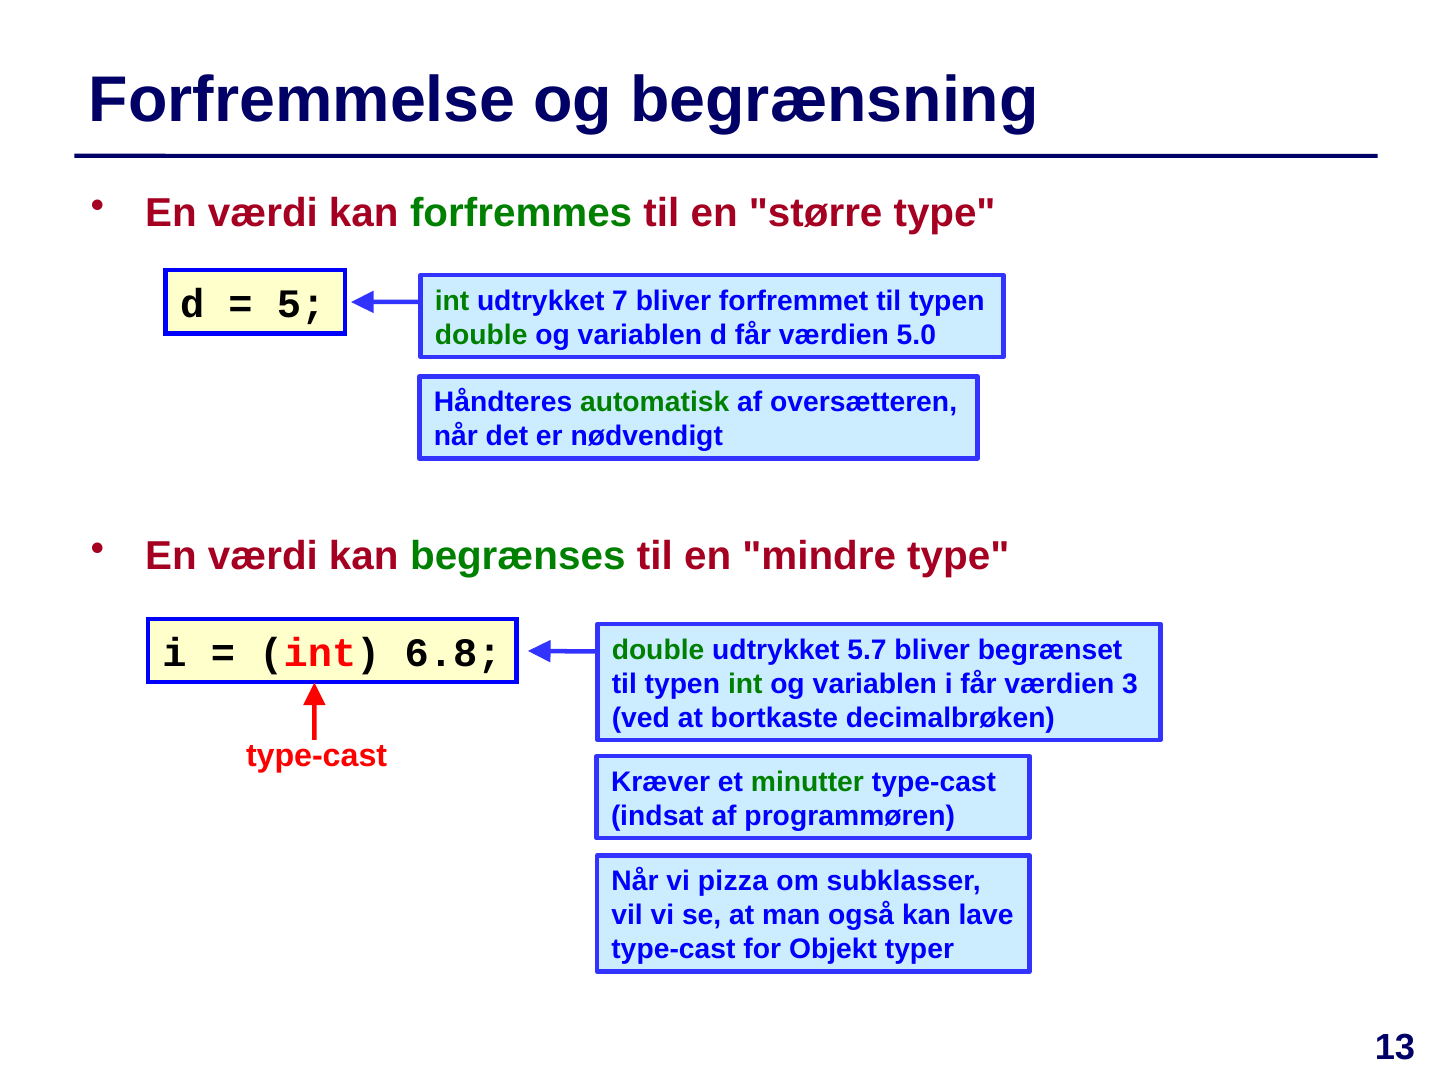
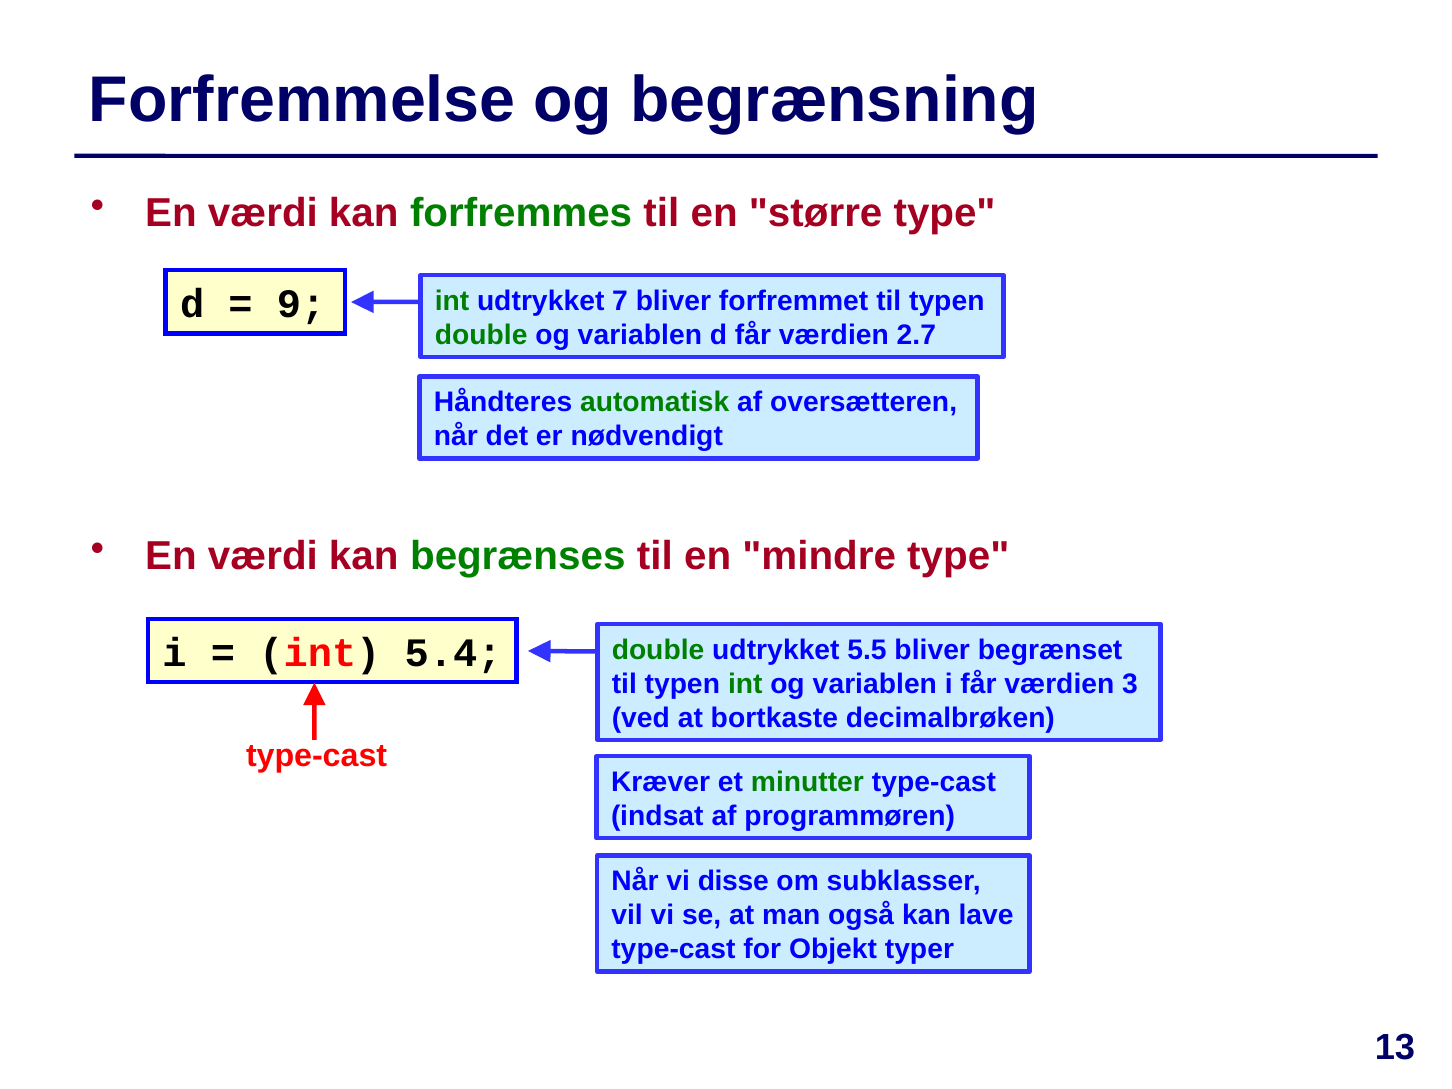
5: 5 -> 9 (301, 305)
5.0: 5.0 -> 2.7 (916, 335)
5.7: 5.7 -> 5.5 (867, 650)
6.8: 6.8 -> 5.4 (453, 653)
pizza: pizza -> disse (733, 882)
